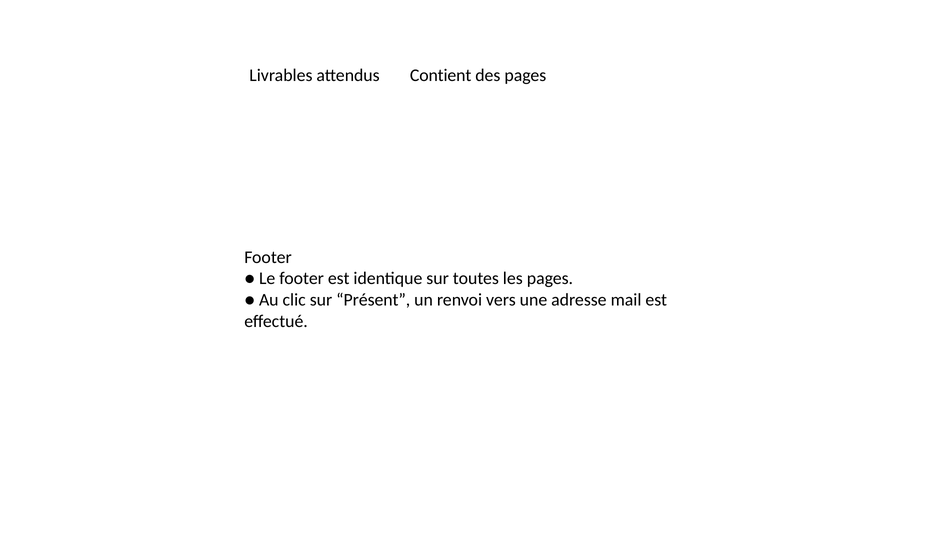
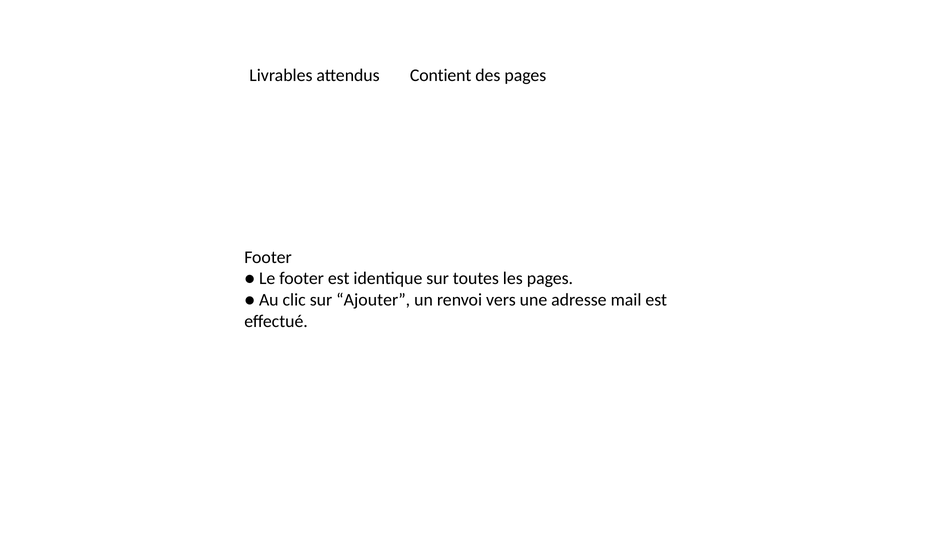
Présent: Présent -> Ajouter (373, 300)
